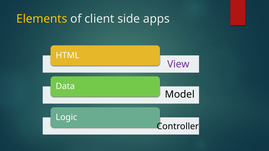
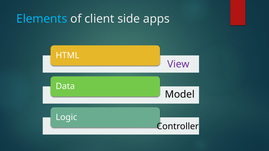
Elements colour: yellow -> light blue (42, 19)
